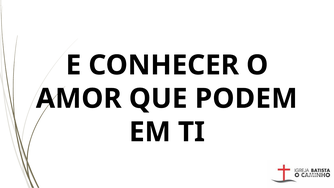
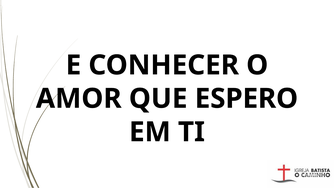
PODEM: PODEM -> ESPERO (246, 99)
